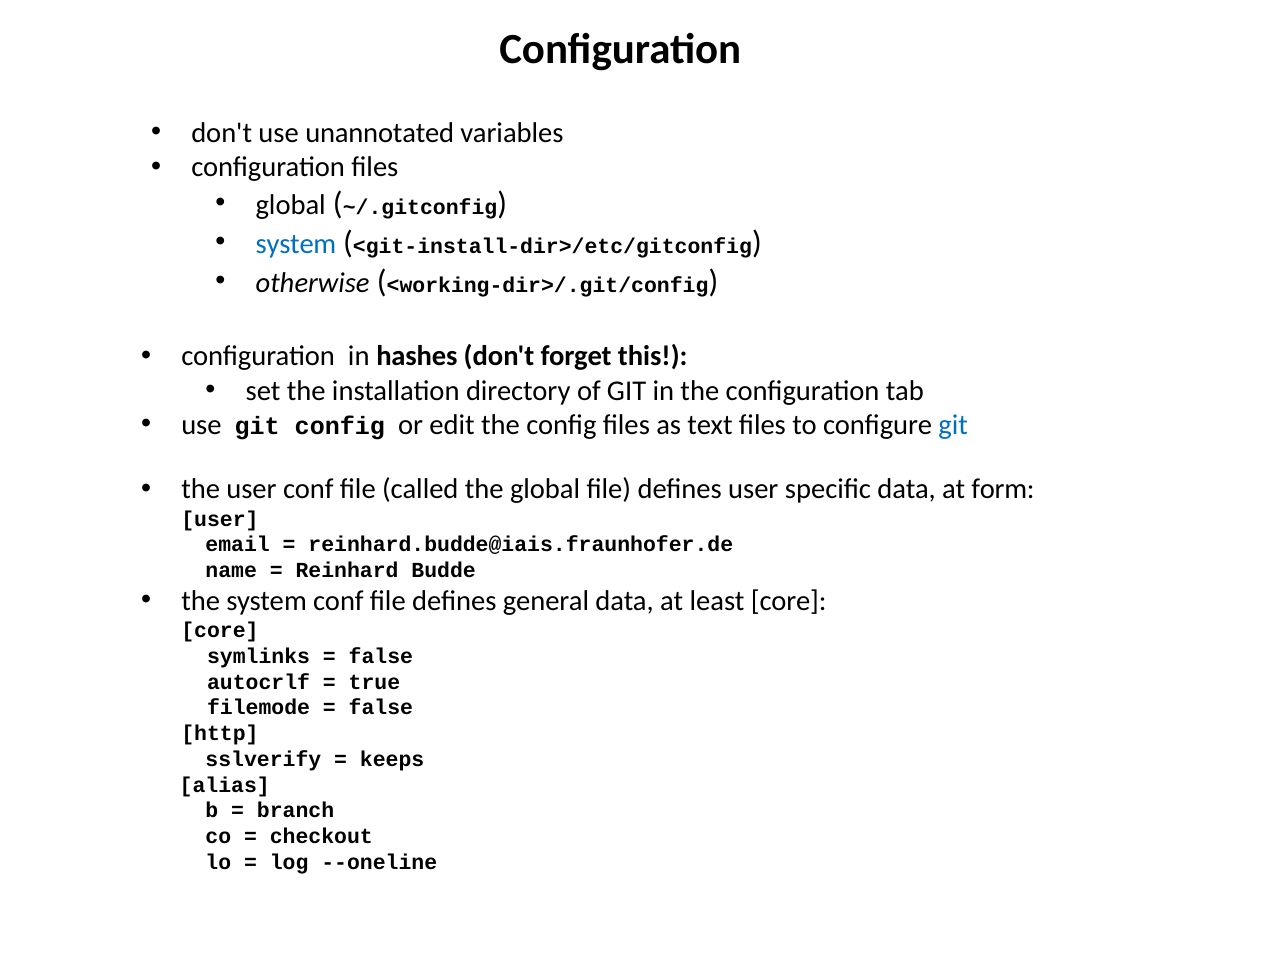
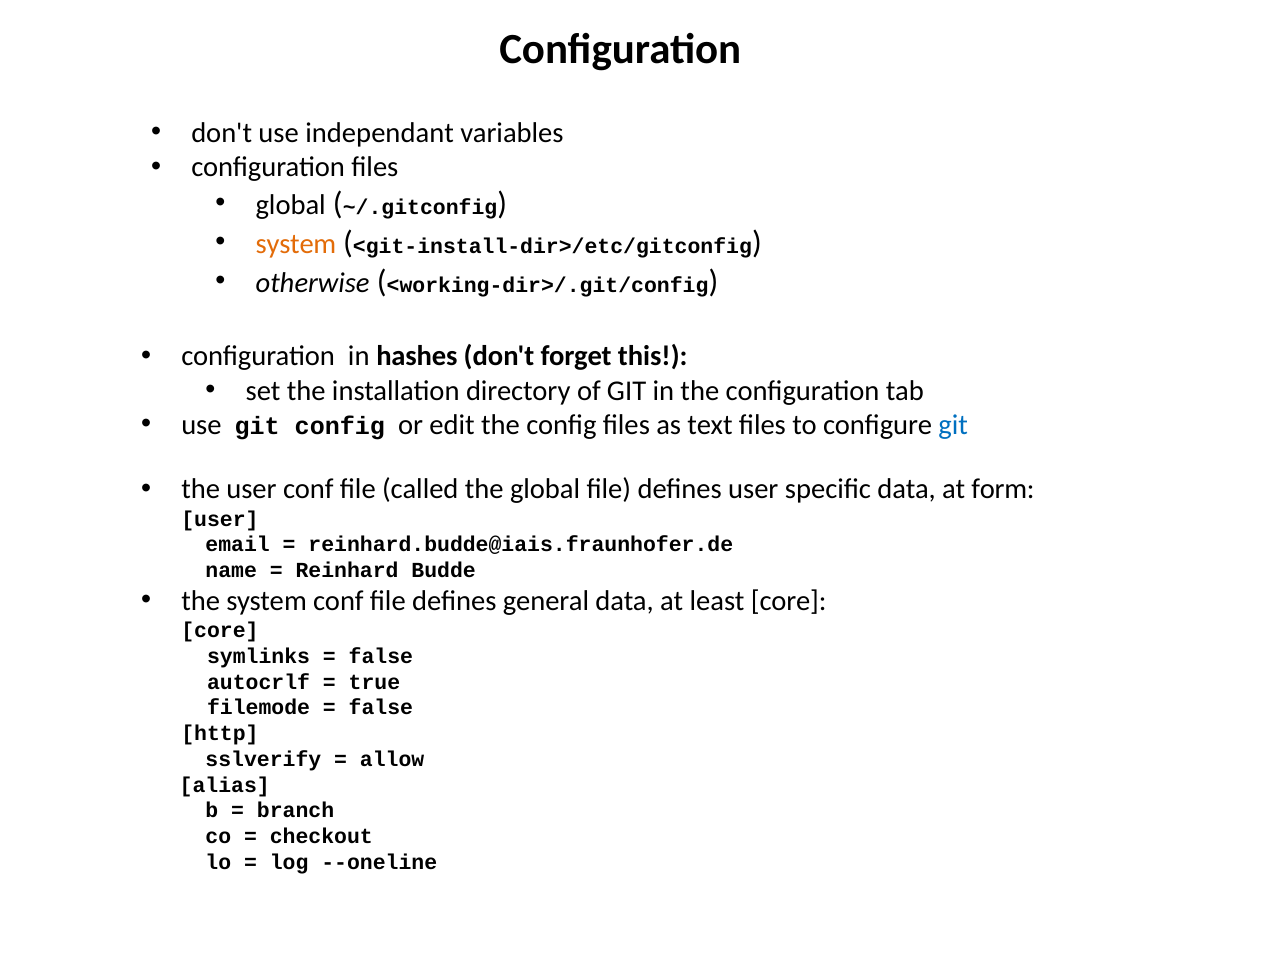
unannotated: unannotated -> independant (380, 133)
system colour: blue -> orange (296, 244)
keeps: keeps -> allow (392, 759)
